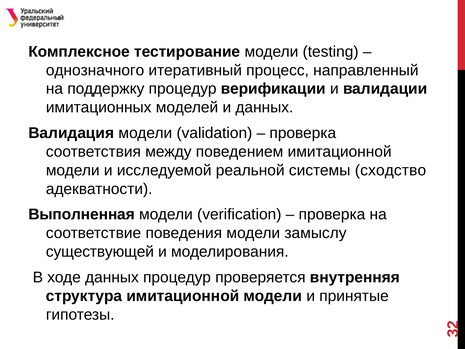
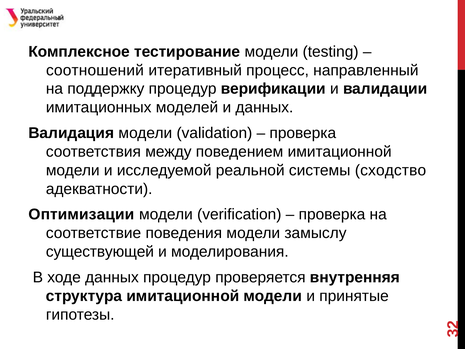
однозначного: однозначного -> соотношений (95, 70)
Выполненная: Выполненная -> Оптимизации (81, 214)
